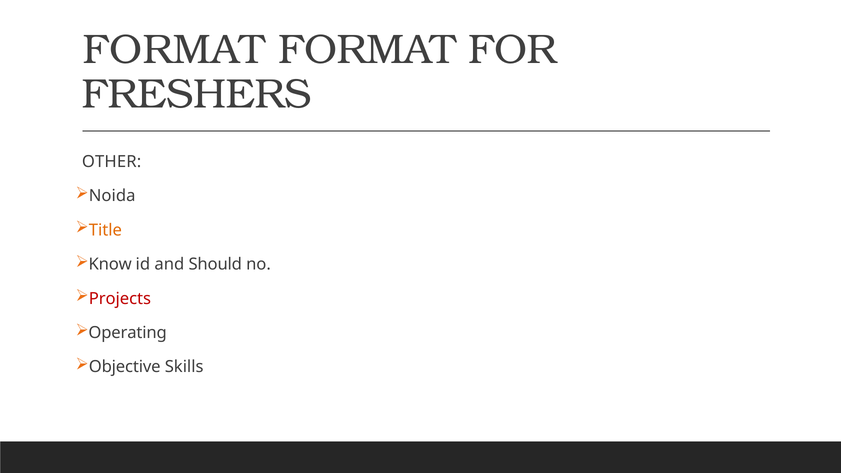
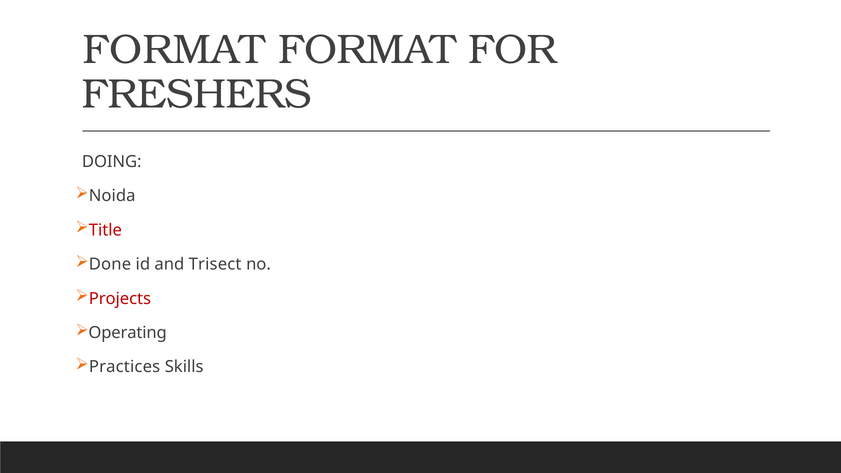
OTHER: OTHER -> DOING (112, 162)
Title colour: orange -> red (105, 230)
Know: Know -> Done (110, 264)
Should: Should -> Trisect (215, 264)
Objective: Objective -> Practices (125, 367)
